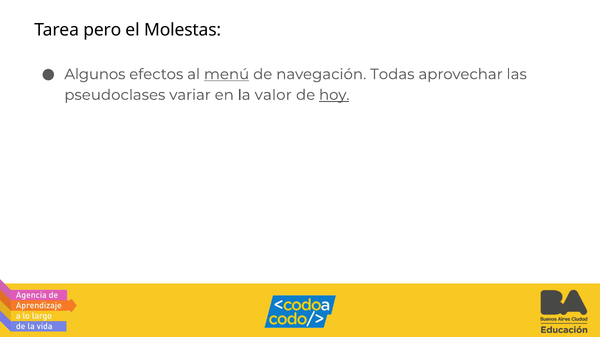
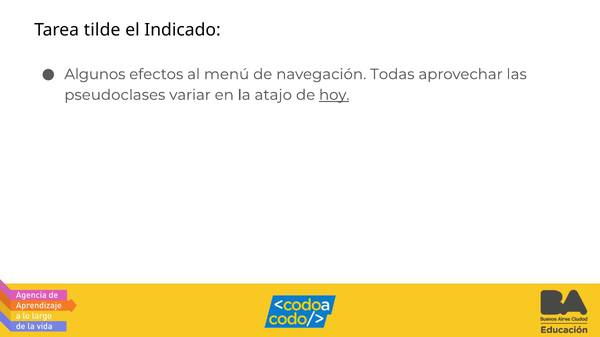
pero: pero -> tilde (102, 30)
Molestas: Molestas -> Indicado (183, 30)
menú underline: present -> none (227, 74)
valor: valor -> atajo (273, 95)
